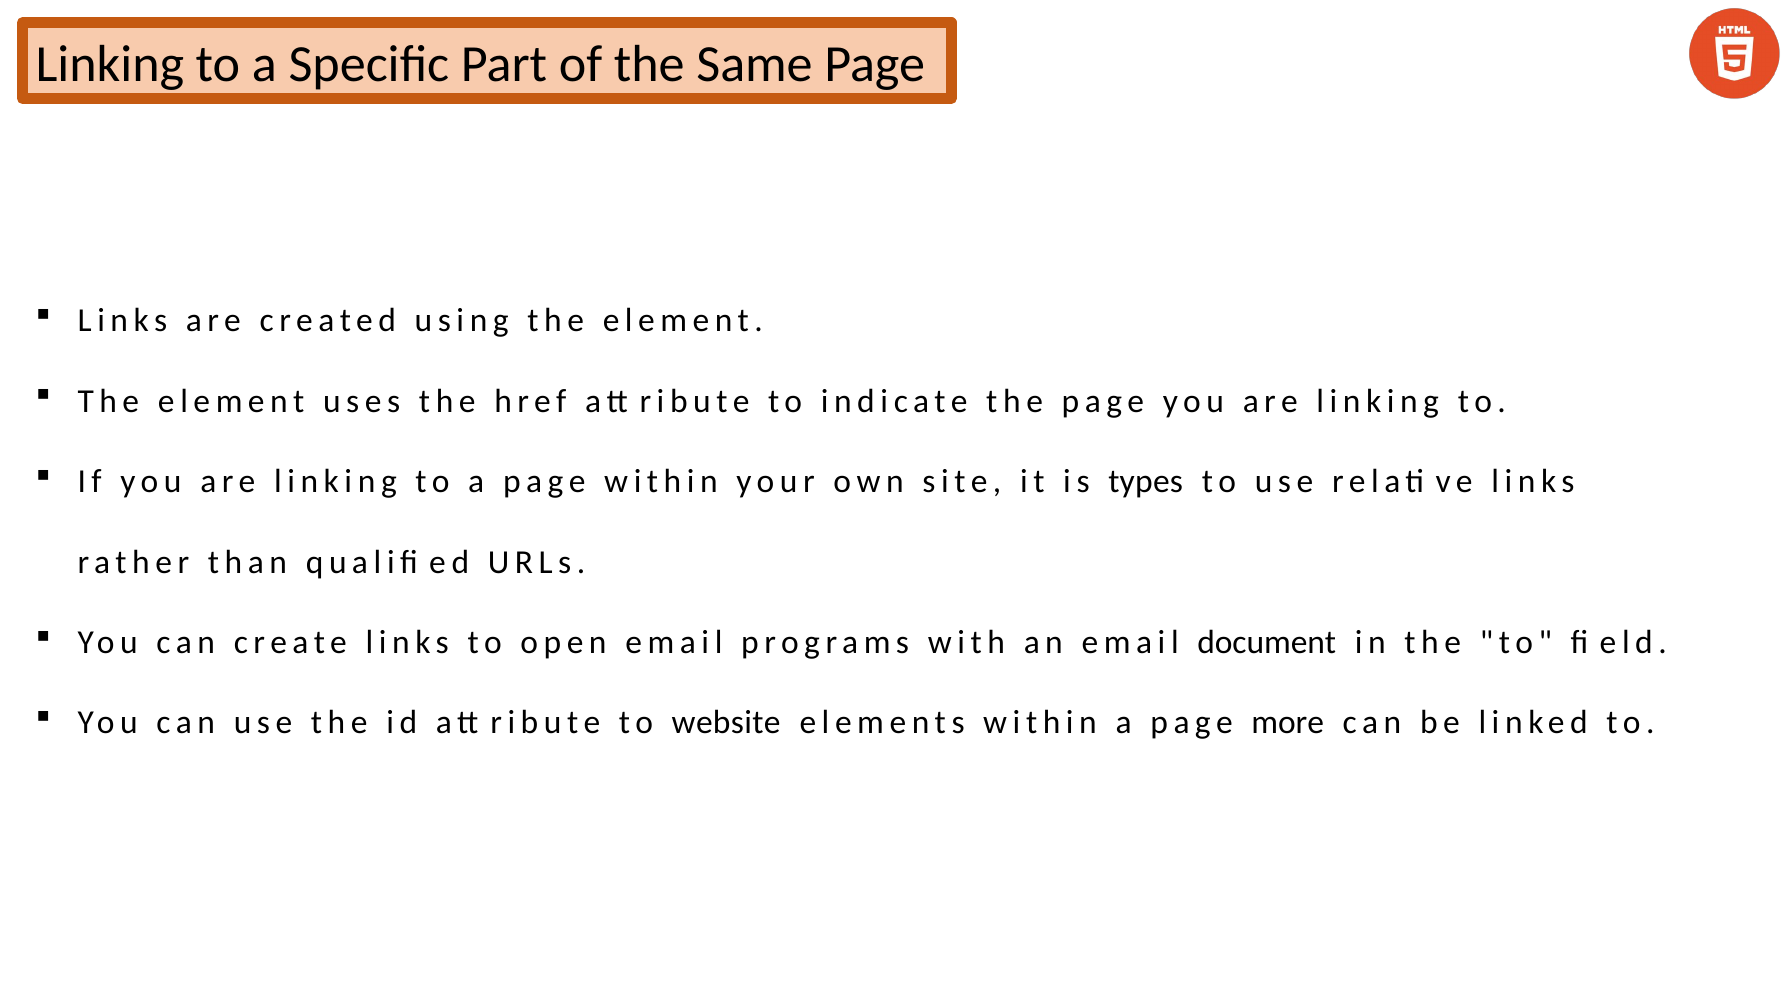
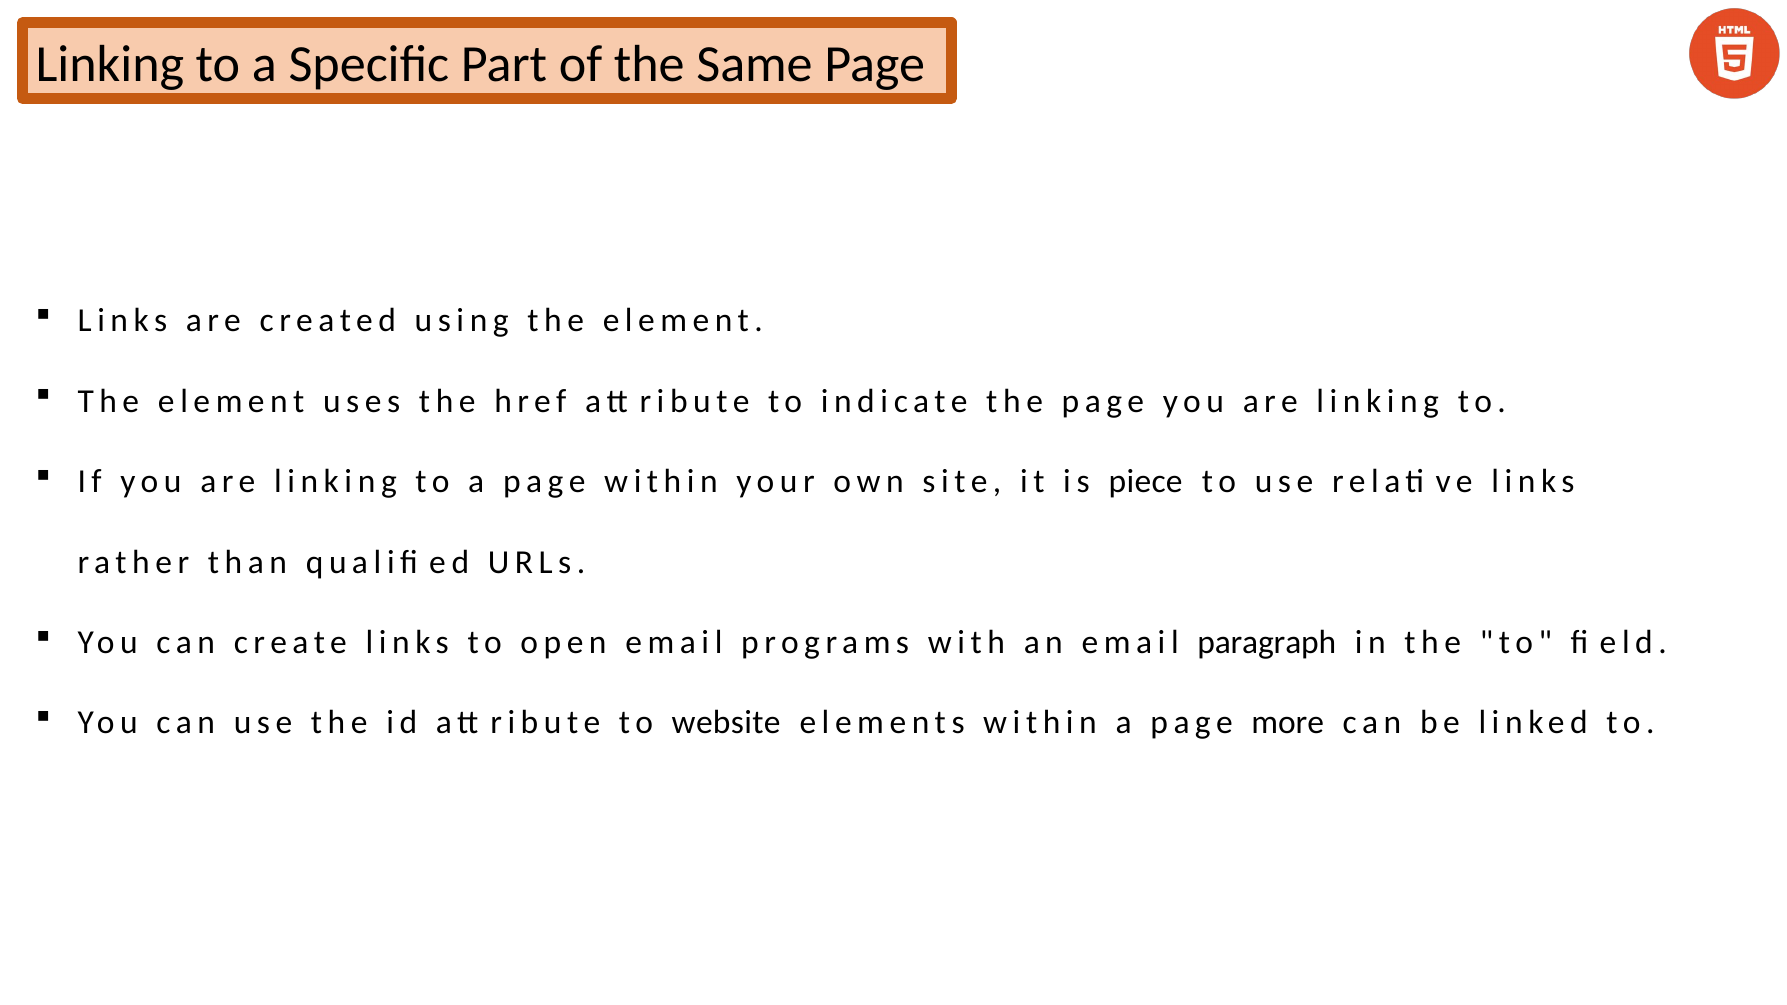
types: types -> piece (1146, 482)
document: document -> paragraph (1267, 643)
